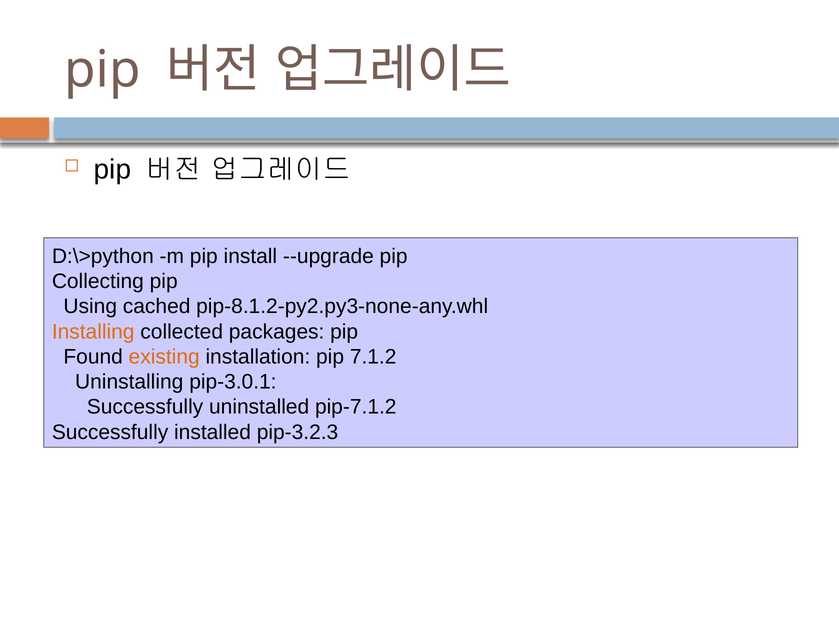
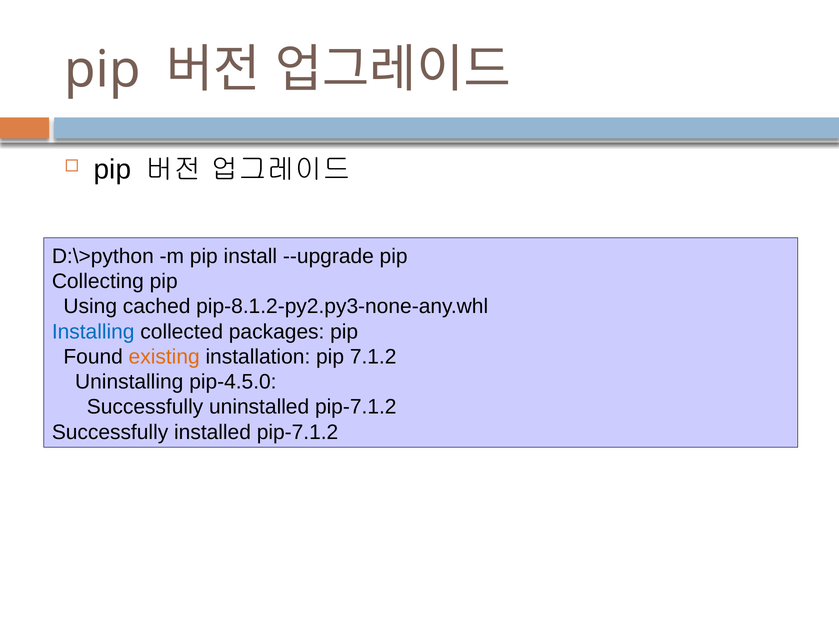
Installing colour: orange -> blue (93, 332)
pip-3.0.1: pip-3.0.1 -> pip-4.5.0 (233, 382)
installed pip-3.2.3: pip-3.2.3 -> pip-7.1.2 (298, 432)
